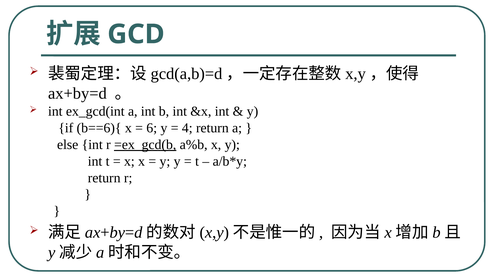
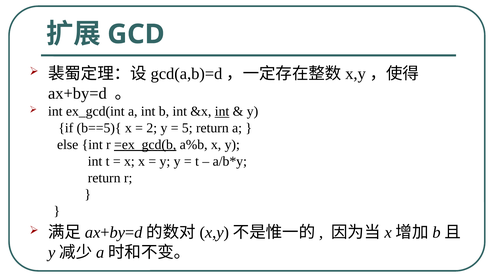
int underline: none -> present (222, 112)
b==6){: b==6){ -> b==5){ (99, 128)
6: 6 -> 2 (152, 128)
4: 4 -> 5 (187, 128)
